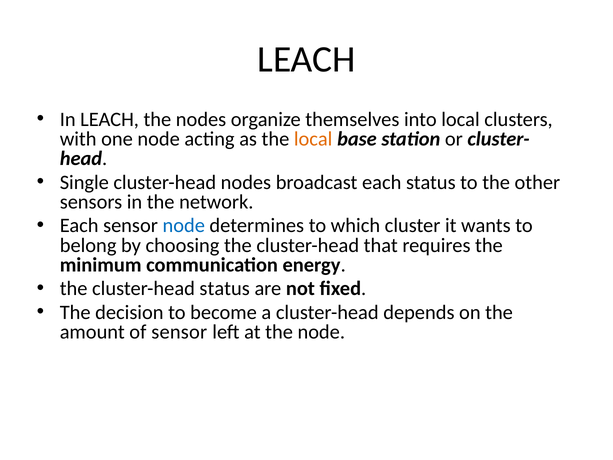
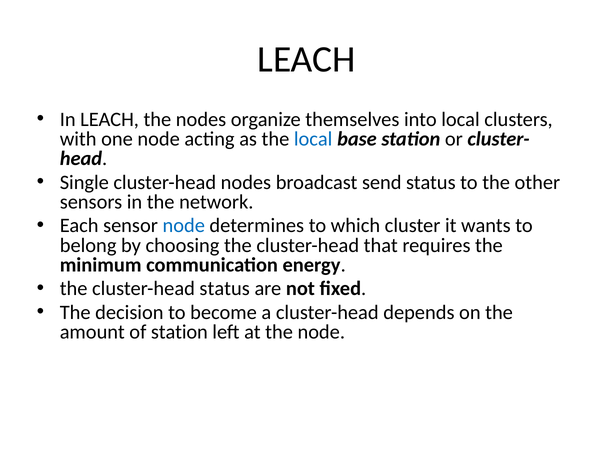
local colour: orange -> blue (313, 139)
broadcast each: each -> send (382, 182)
of sensor: sensor -> station (179, 332)
